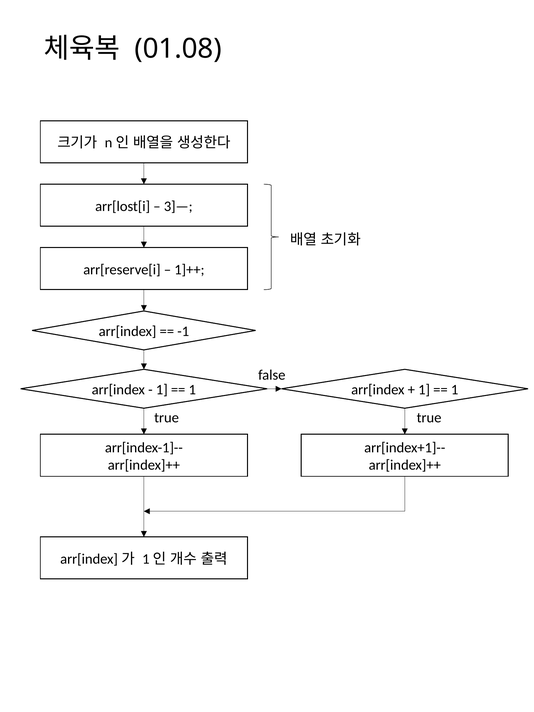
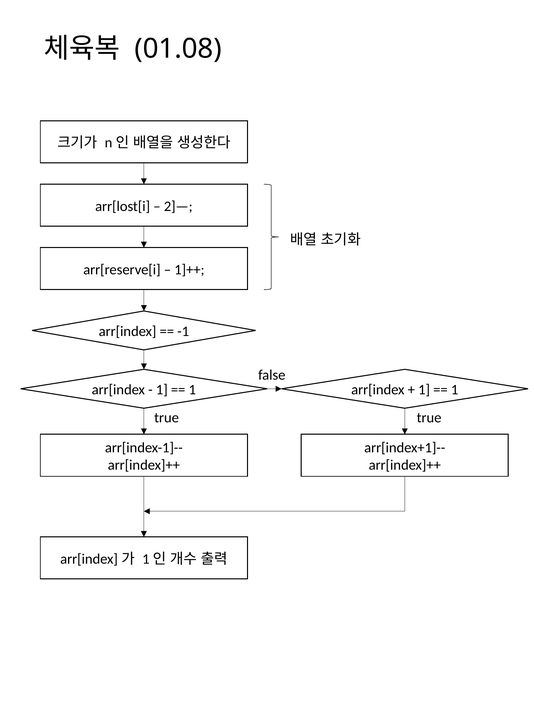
3]—: 3]— -> 2]— (178, 206)
